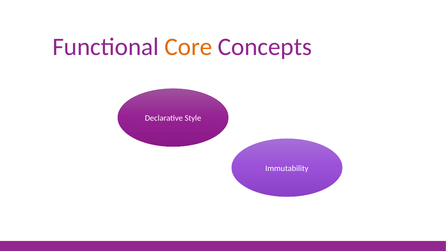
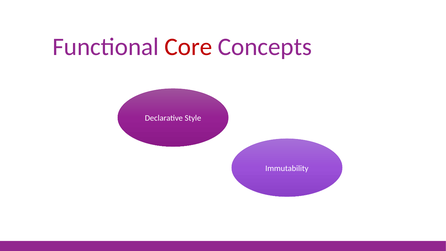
Core colour: orange -> red (188, 47)
